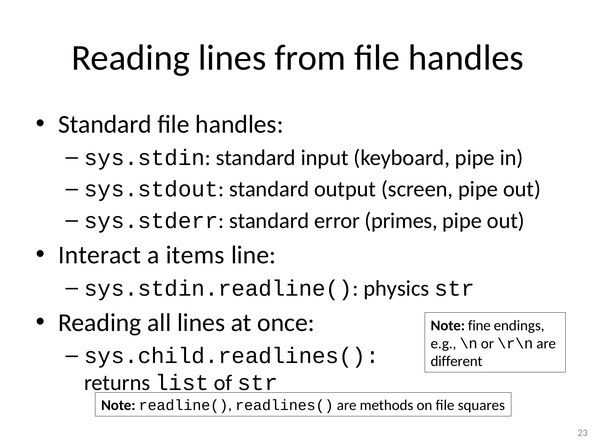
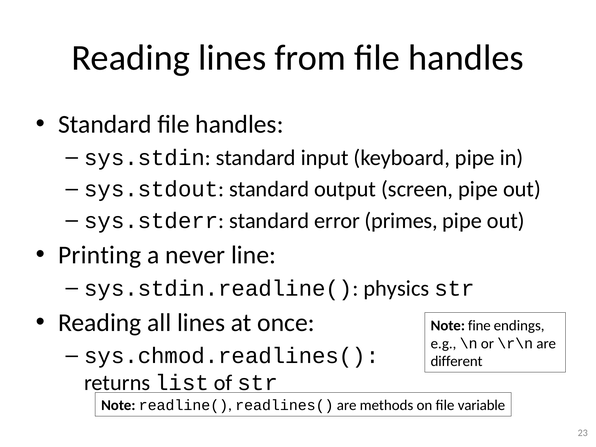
Interact: Interact -> Printing (100, 255)
items: items -> never (195, 255)
sys.child.readlines(: sys.child.readlines( -> sys.chmod.readlines( (232, 356)
squares: squares -> variable (481, 405)
